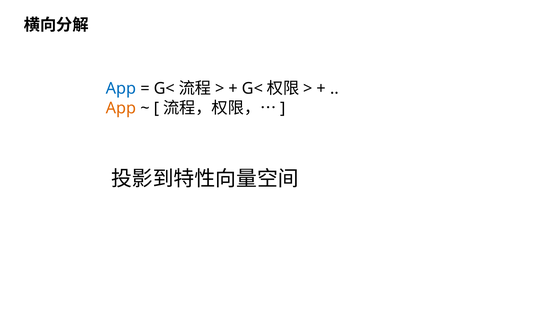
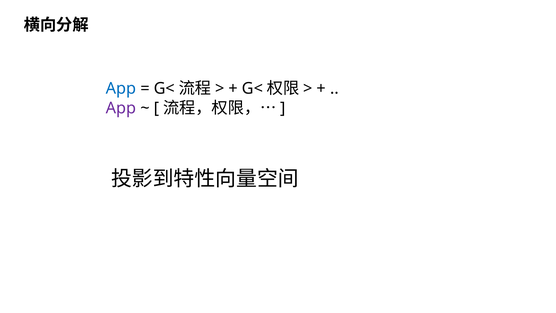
App colour: orange -> purple (121, 108)
